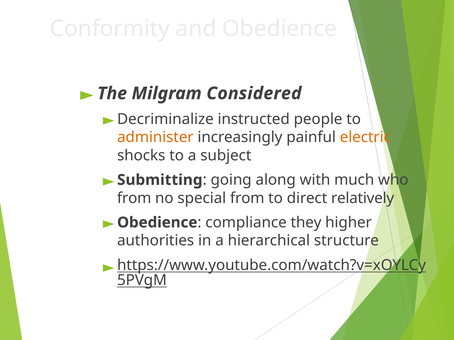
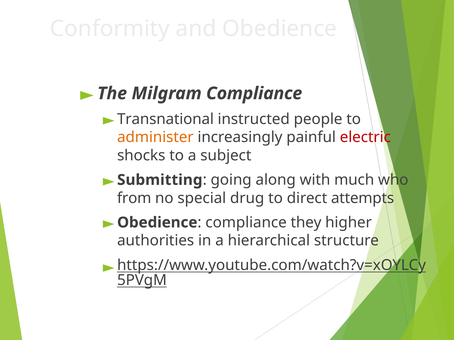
Milgram Considered: Considered -> Compliance (254, 94)
Decriminalize: Decriminalize -> Transnational (165, 119)
electric colour: orange -> red (365, 138)
special from: from -> drug (247, 198)
relatively: relatively -> attempts (363, 198)
